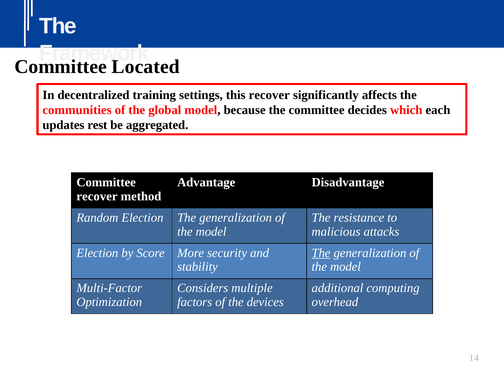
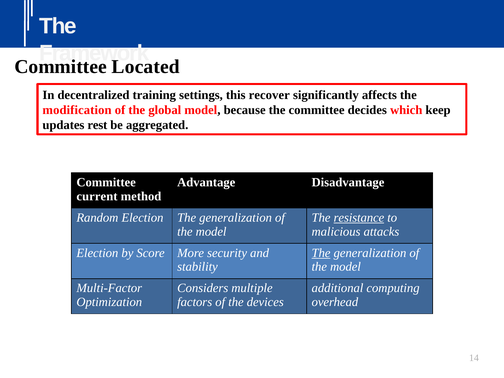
communities: communities -> modification (77, 110)
each: each -> keep (438, 110)
recover: recover -> current (97, 196)
resistance underline: none -> present (359, 218)
